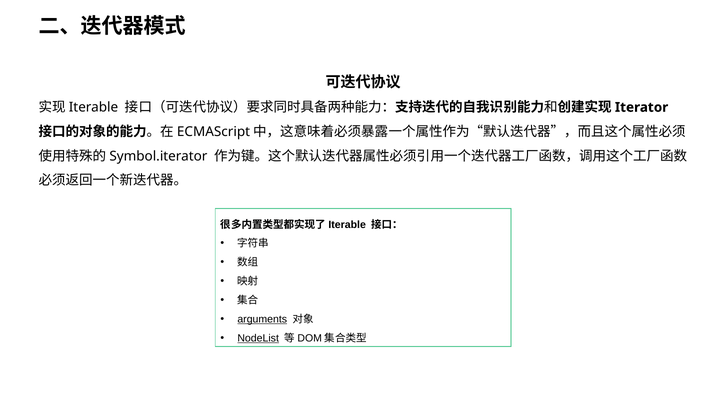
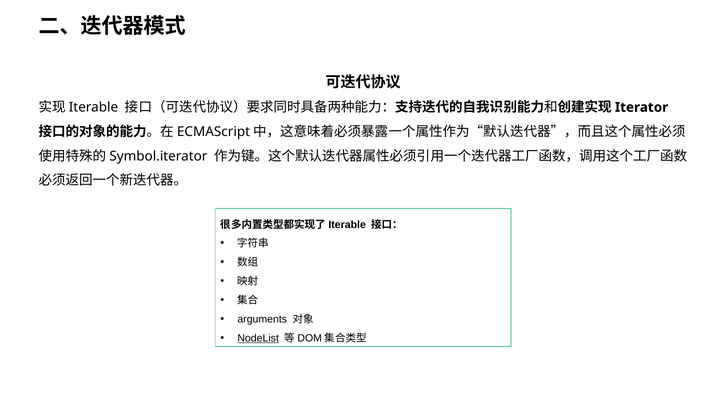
arguments underline: present -> none (262, 319)
